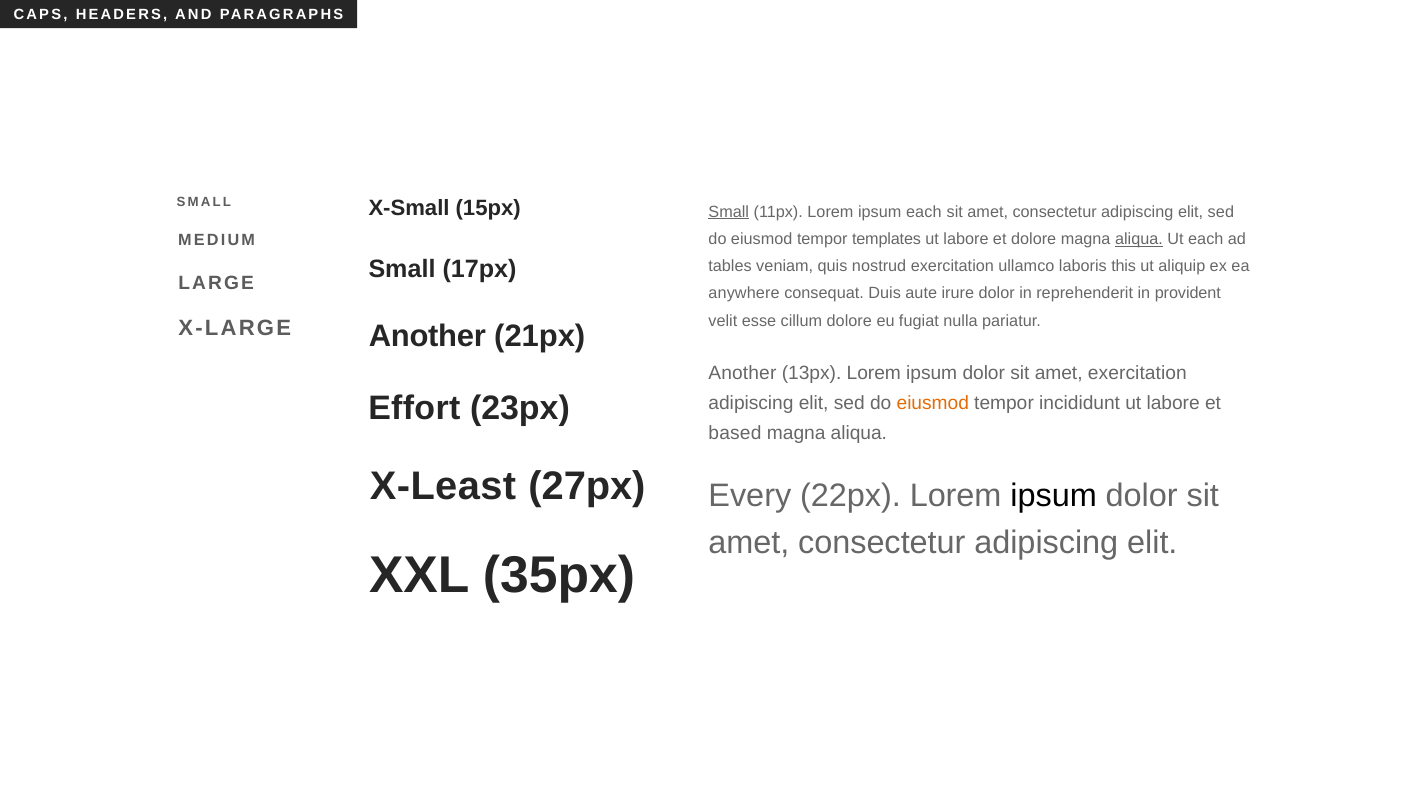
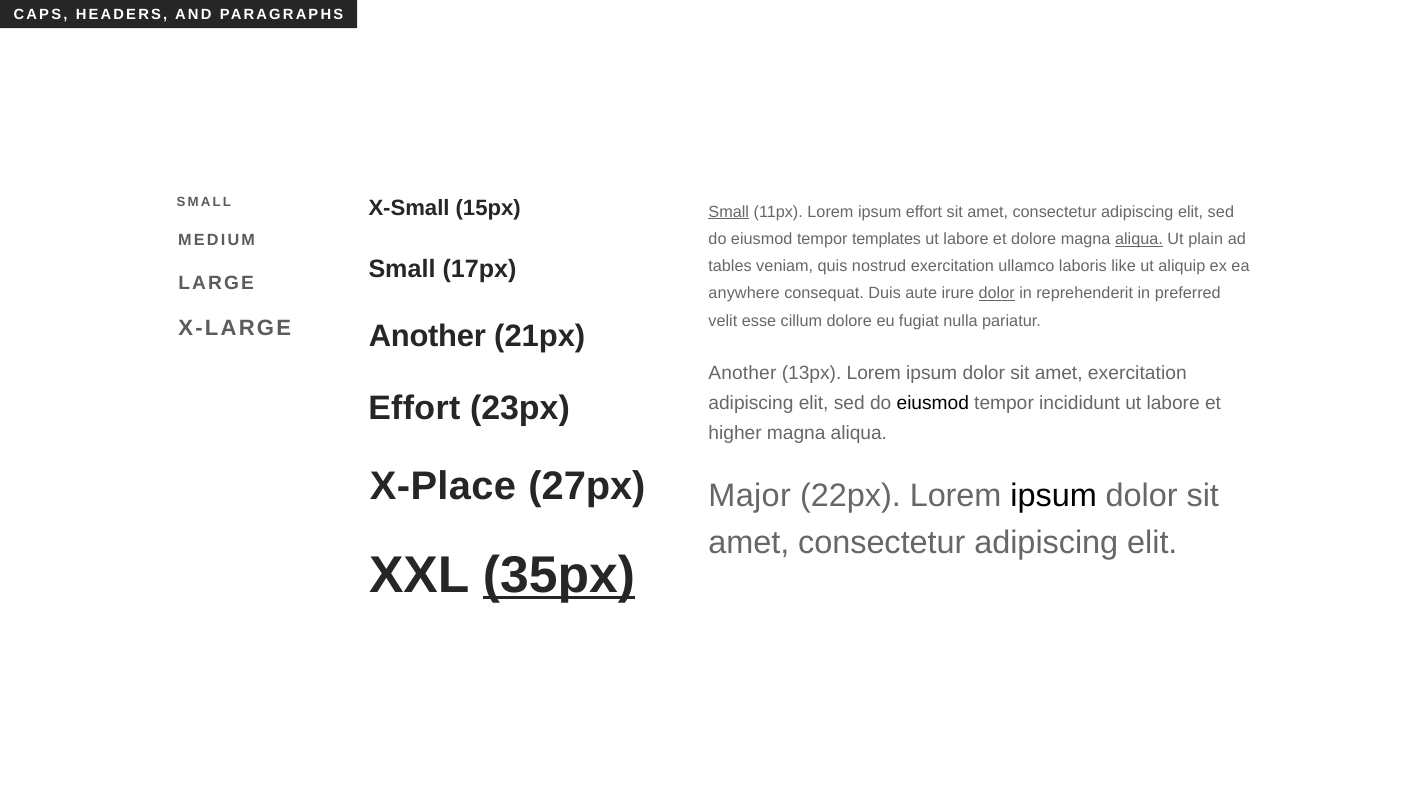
ipsum each: each -> effort (924, 212)
Ut each: each -> plain (1206, 239)
this: this -> like (1124, 266)
dolor underline: none -> present (997, 293)
provident: provident -> preferred (1188, 293)
eiusmod colour: orange -> black (933, 403)
based: based -> higher (735, 432)
X-Least: X-Least -> X-Place (443, 486)
Every: Every -> Major (750, 495)
35px underline: none -> present (559, 575)
